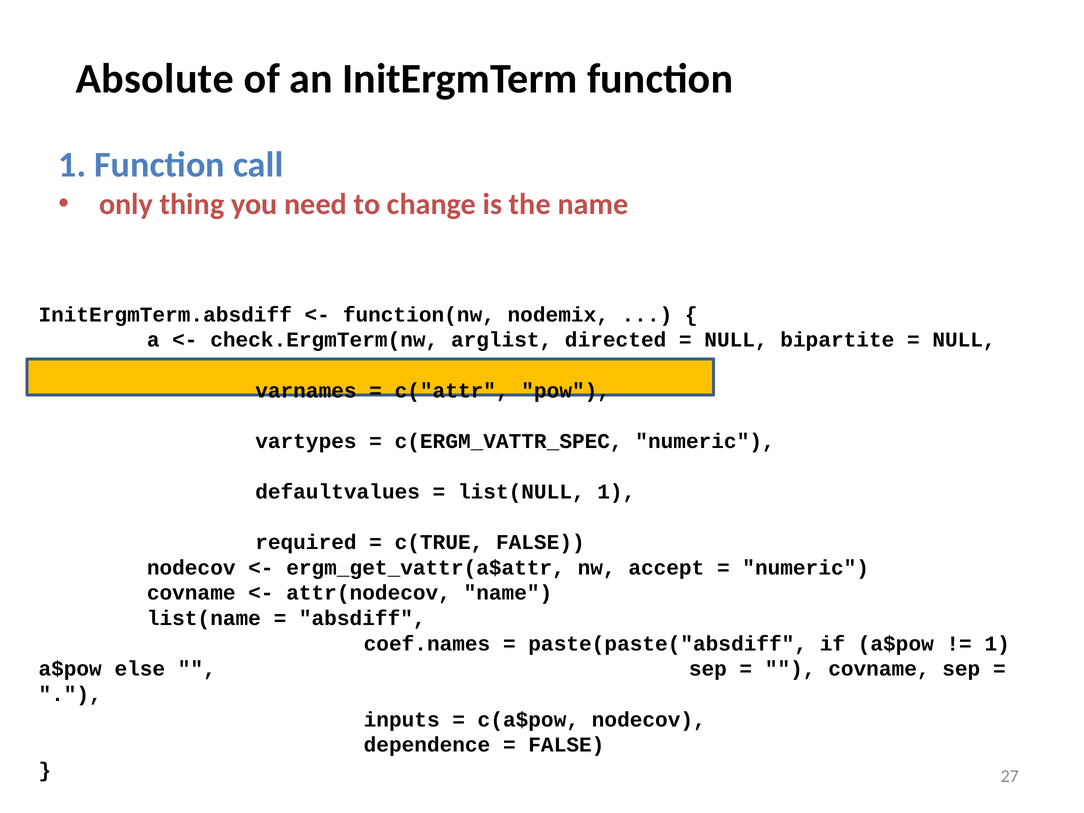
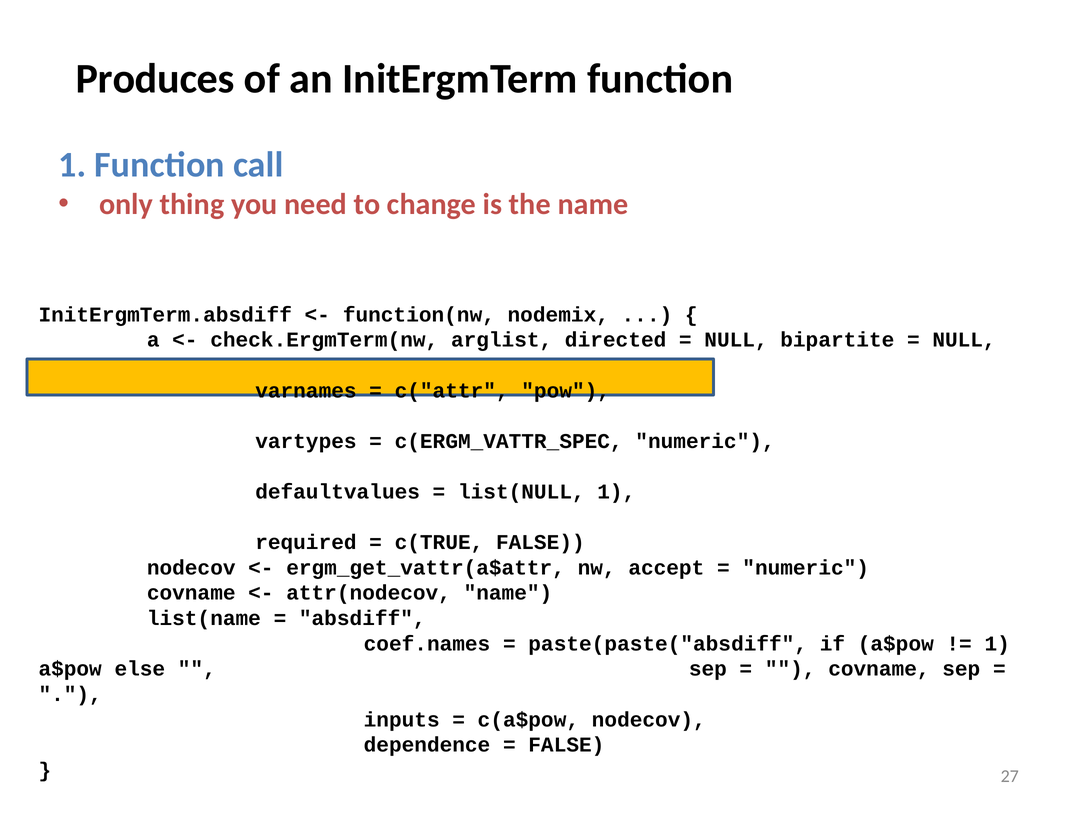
Absolute: Absolute -> Produces (155, 79)
